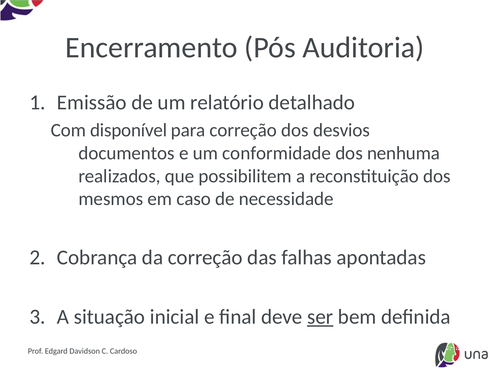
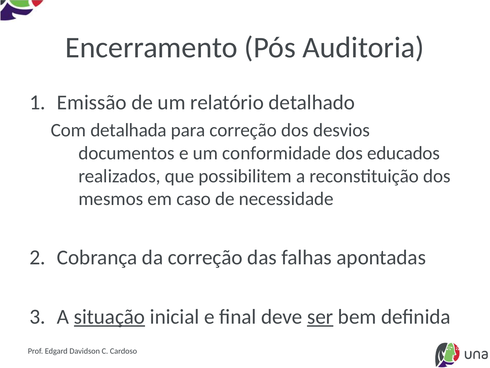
disponível: disponível -> detalhada (129, 130)
nenhuma: nenhuma -> educados (404, 153)
situação underline: none -> present (109, 316)
